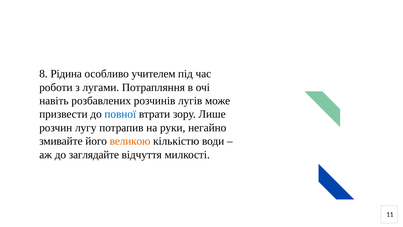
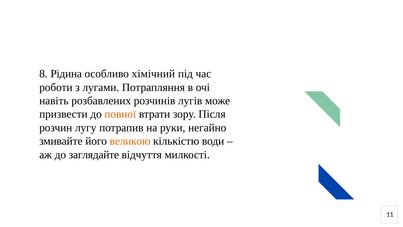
учителем: учителем -> хімічний (153, 74)
повної colour: blue -> orange (120, 114)
Лише: Лише -> Після (212, 114)
